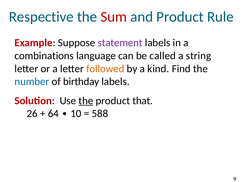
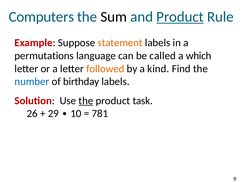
Respective: Respective -> Computers (41, 17)
Sum colour: red -> black (114, 17)
Product underline: none -> present (180, 17)
statement colour: purple -> orange (120, 43)
combinations: combinations -> permutations (44, 56)
string: string -> which (199, 56)
that: that -> task (143, 101)
64: 64 -> 29 (53, 114)
588: 588 -> 781 (100, 114)
